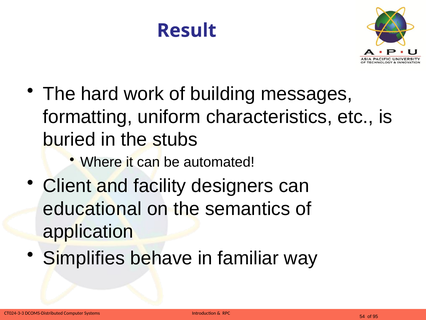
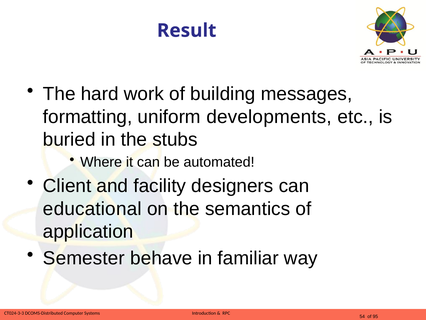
characteristics: characteristics -> developments (269, 117)
Simplifies: Simplifies -> Semester (84, 258)
